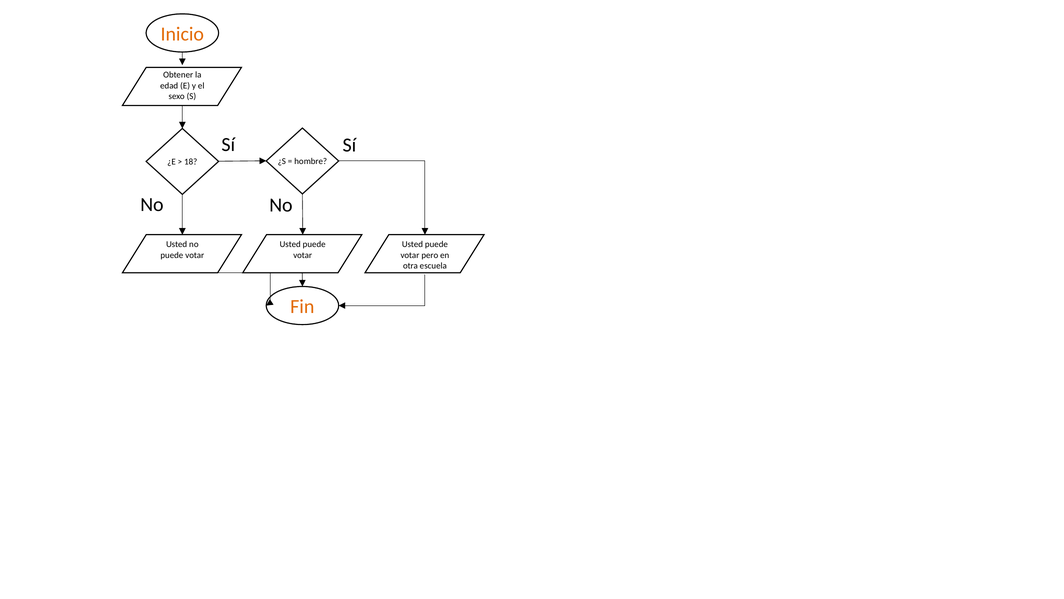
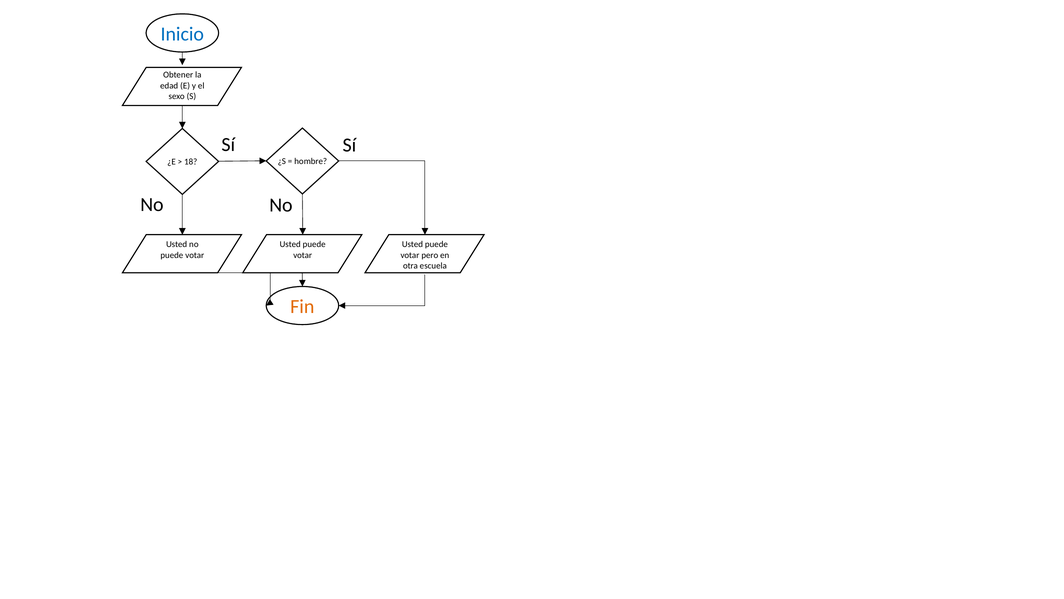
Inicio colour: orange -> blue (182, 34)
